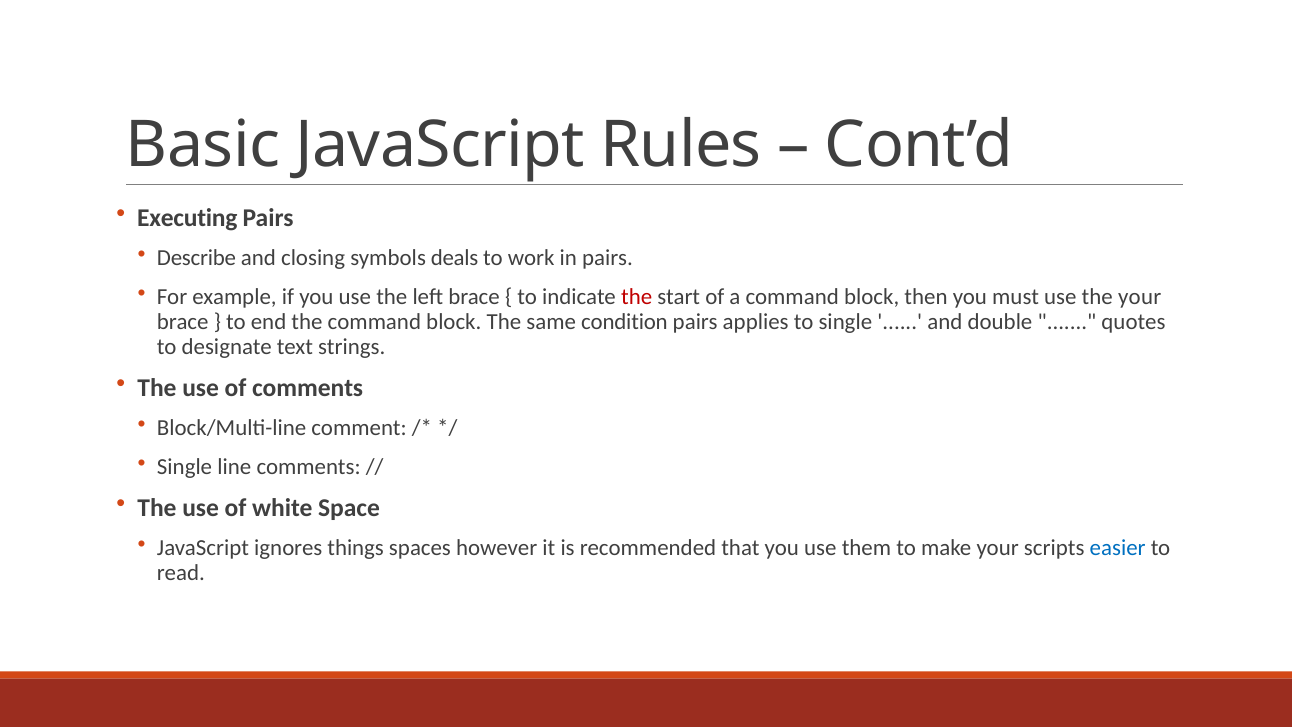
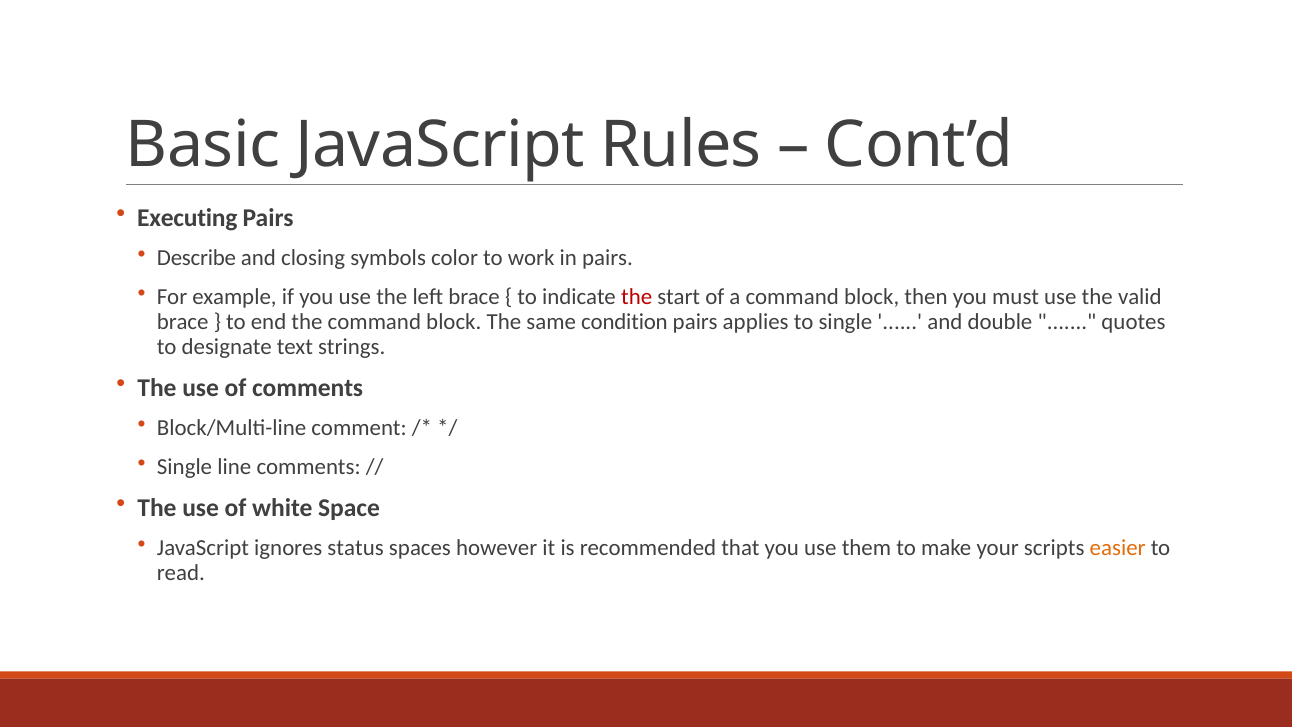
deals: deals -> color (455, 258)
the your: your -> valid (1140, 297)
things: things -> status (356, 548)
easier colour: blue -> orange (1118, 548)
